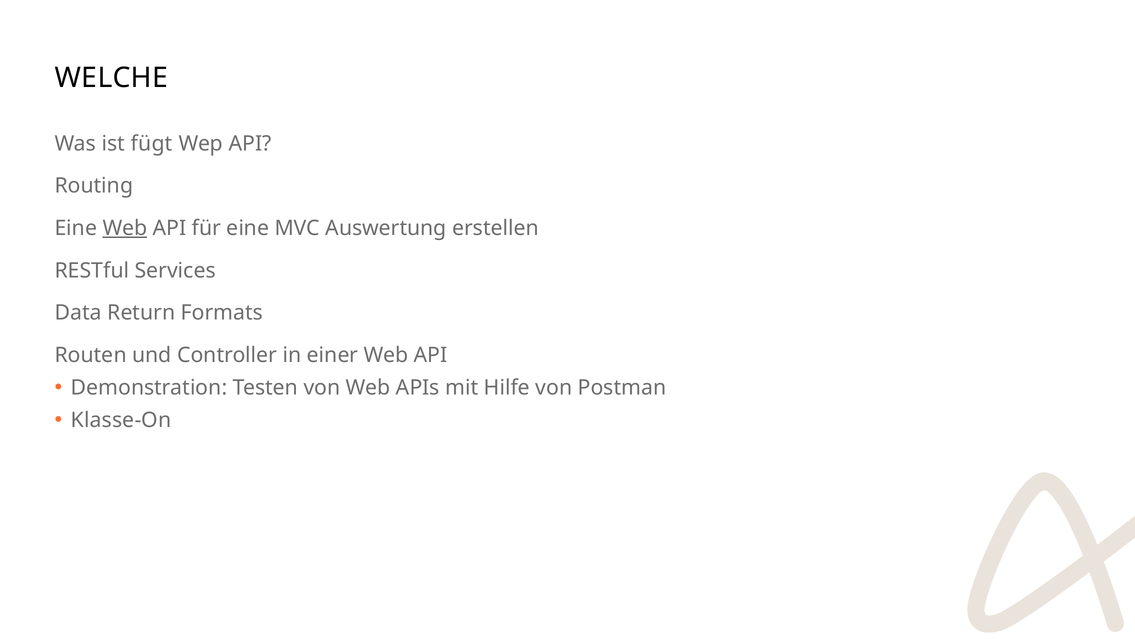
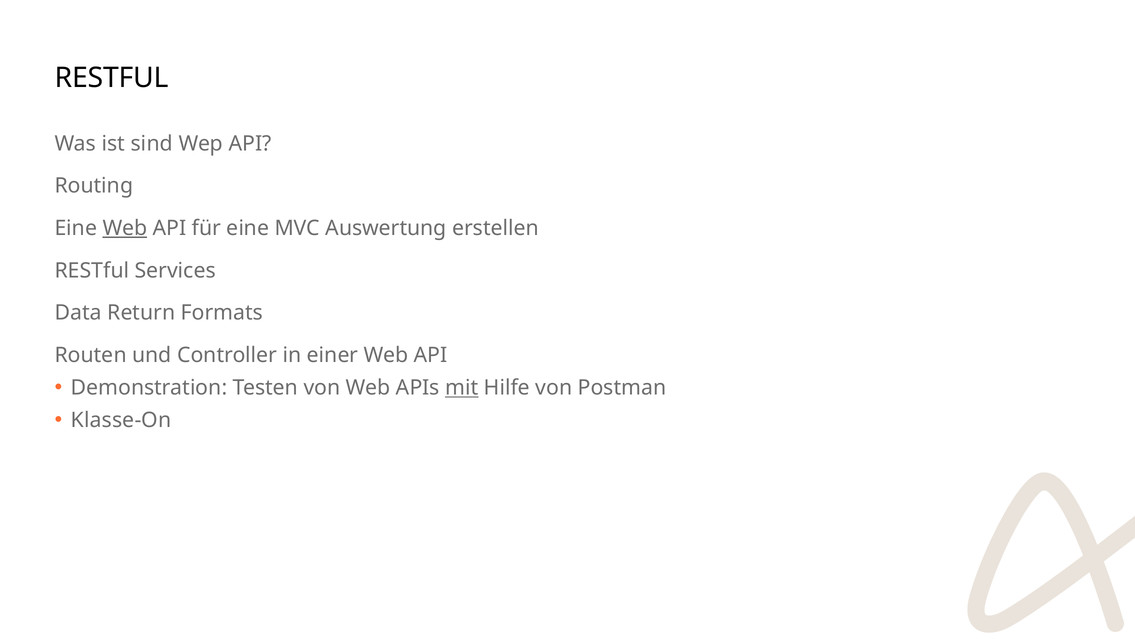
WELCHE: WELCHE -> RESTFUL (112, 78)
fügt: fügt -> sind (152, 143)
mit underline: none -> present (462, 388)
